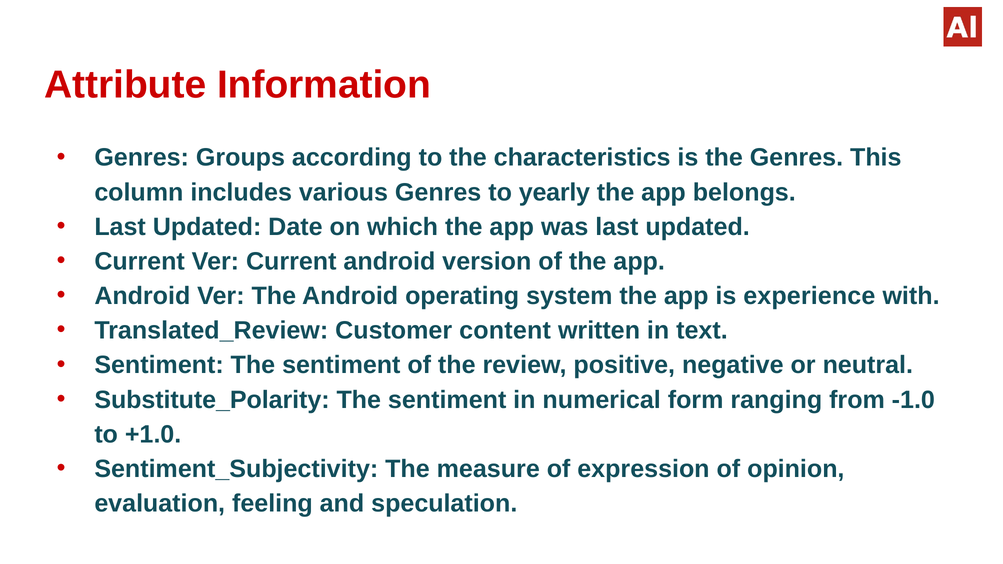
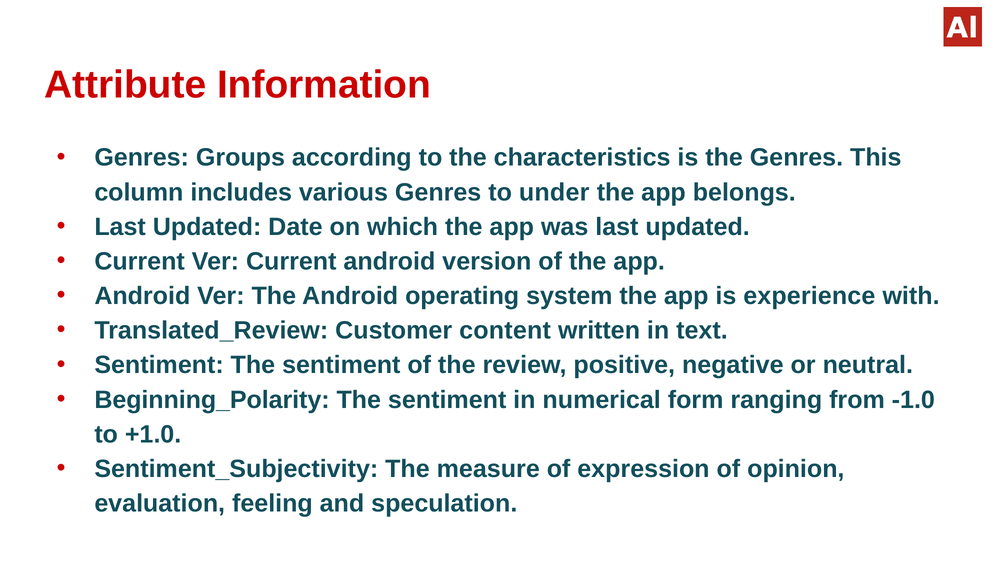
yearly: yearly -> under (554, 192)
Substitute_Polarity: Substitute_Polarity -> Beginning_Polarity (212, 400)
